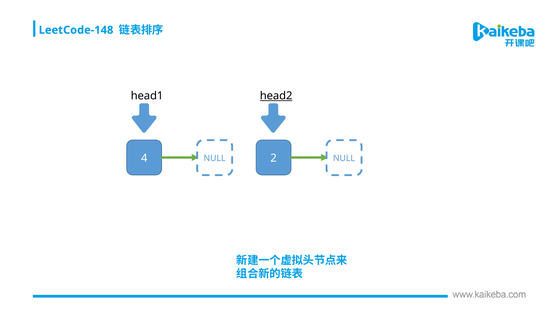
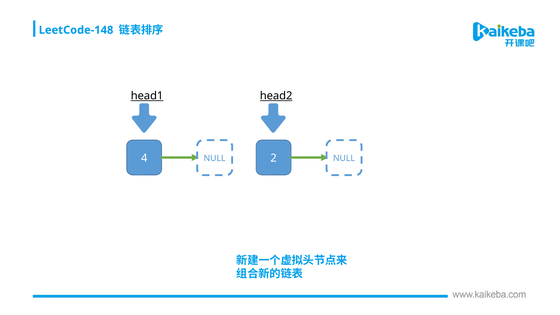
head1 underline: none -> present (147, 96)
